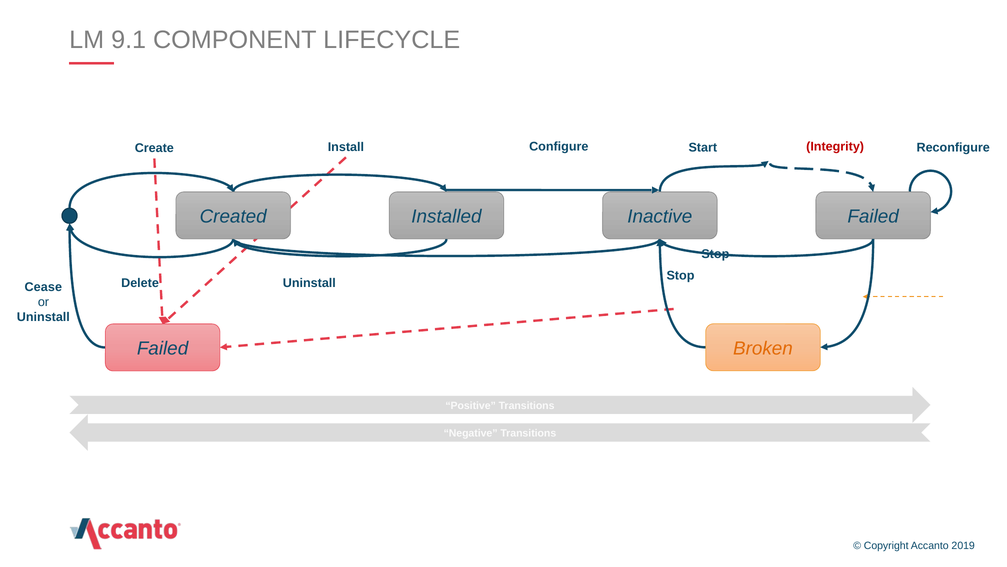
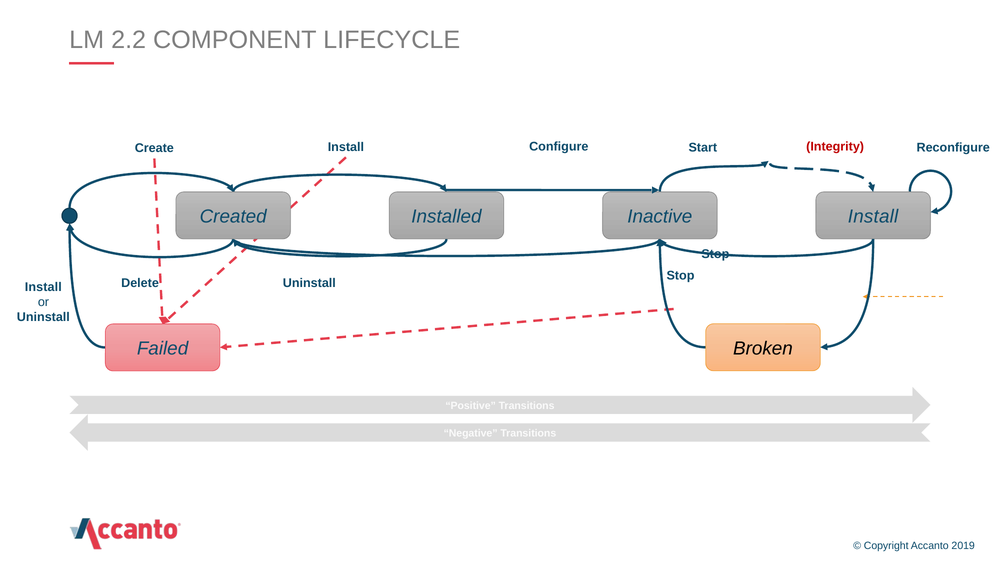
9.1: 9.1 -> 2.2 (129, 40)
Inactive Failed: Failed -> Install (873, 217)
Cease: Cease -> Install (43, 287)
Broken colour: orange -> black (763, 348)
